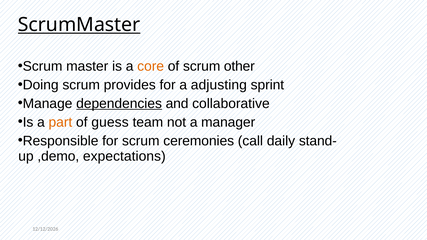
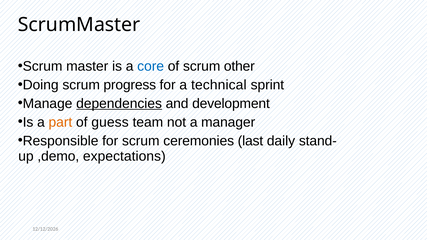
ScrumMaster underline: present -> none (79, 25)
core colour: orange -> blue (151, 66)
provides: provides -> progress (130, 85)
adjusting: adjusting -> technical (219, 85)
collaborative: collaborative -> development (231, 104)
call: call -> last (250, 141)
